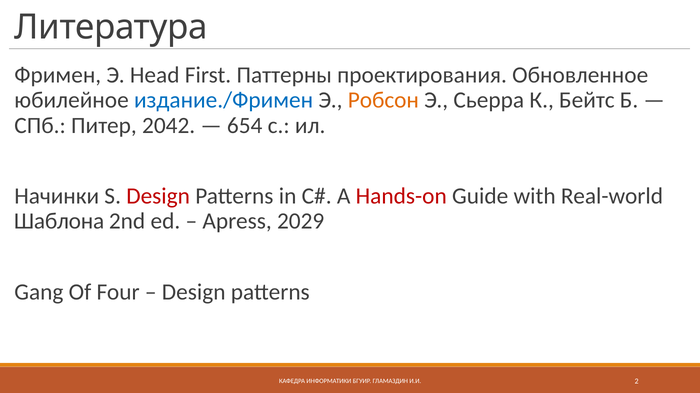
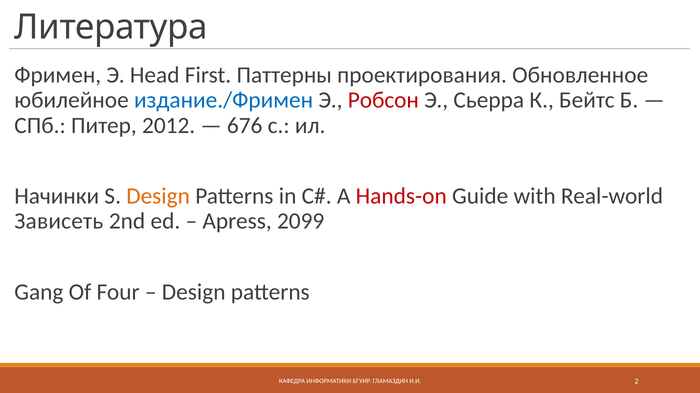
Робсон colour: orange -> red (383, 100)
2042: 2042 -> 2012 (169, 126)
654: 654 -> 676 (245, 126)
Design colour: red -> orange (158, 196)
Шаблона: Шаблона -> Зависеть (59, 222)
2029: 2029 -> 2099 (301, 222)
